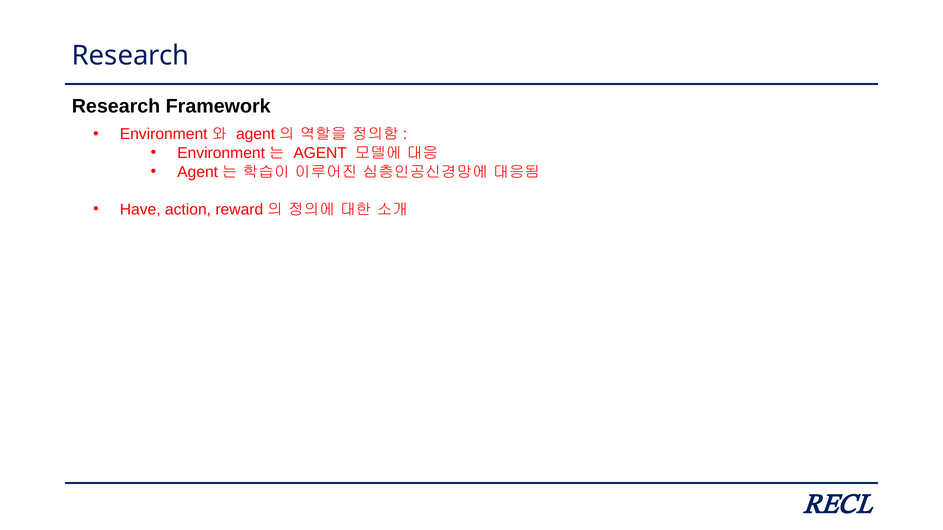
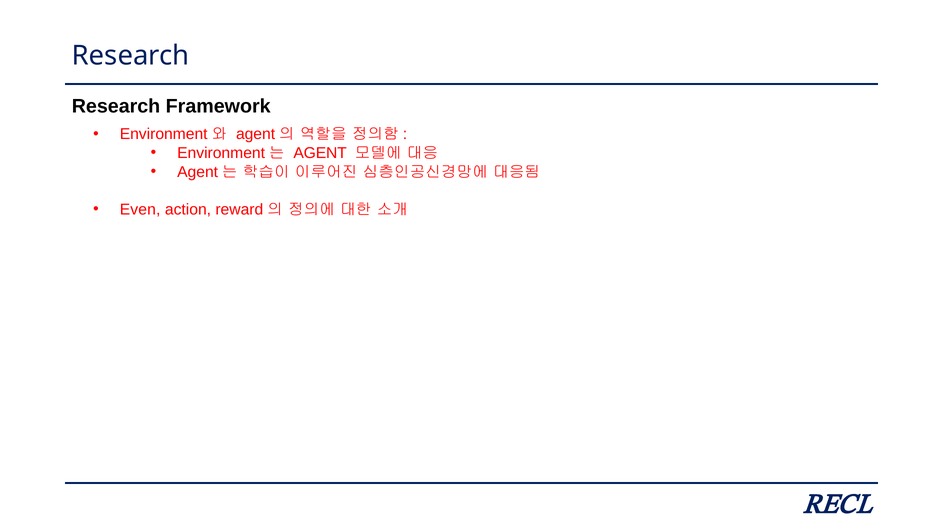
Have: Have -> Even (140, 210)
